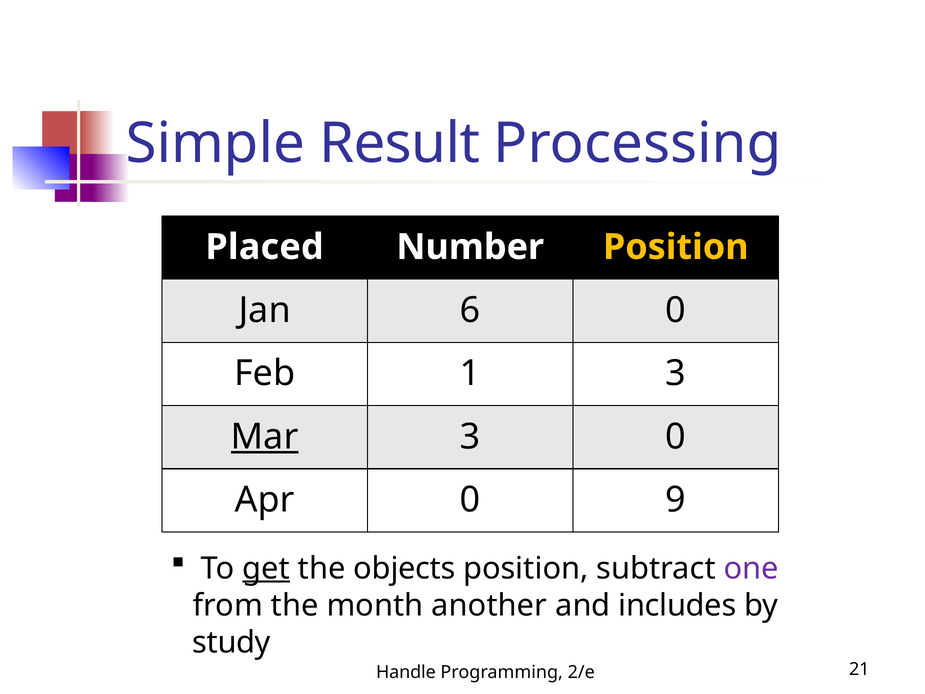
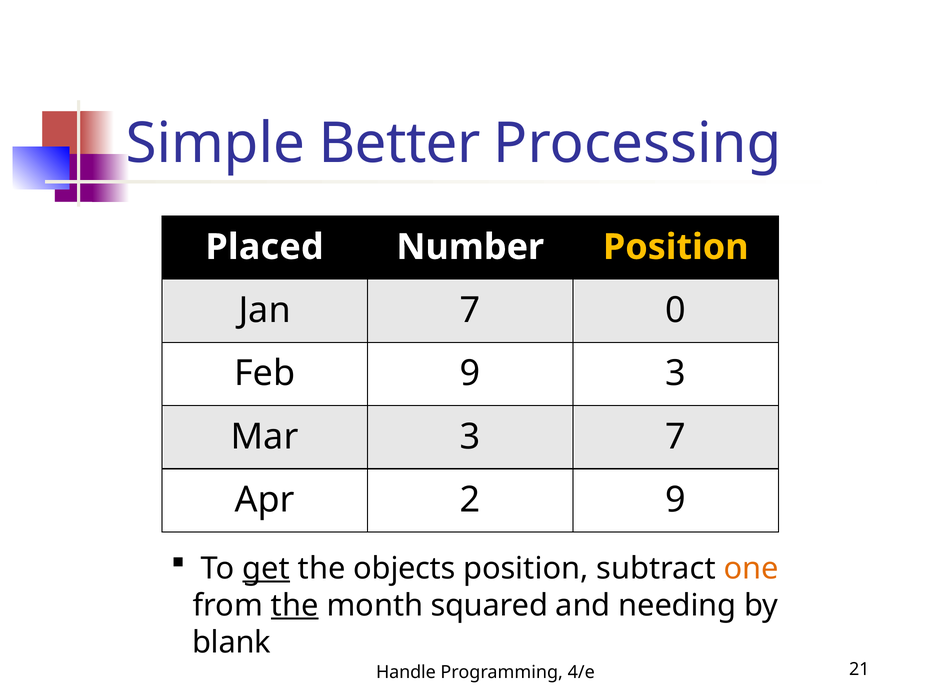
Result: Result -> Better (400, 144)
Jan 6: 6 -> 7 (470, 310)
Feb 1: 1 -> 9 (470, 373)
Mar underline: present -> none (265, 437)
3 0: 0 -> 7 (676, 437)
Apr 0: 0 -> 2 (470, 500)
one colour: purple -> orange (751, 568)
the underline: none -> present (295, 605)
another: another -> squared (489, 605)
includes: includes -> needing (677, 605)
study: study -> blank (231, 642)
2/e: 2/e -> 4/e (581, 672)
